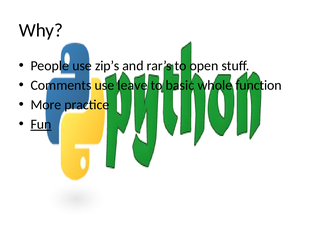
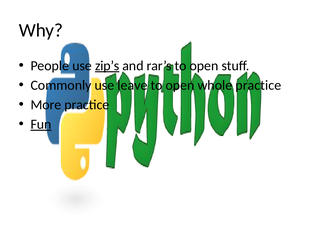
zip’s underline: none -> present (107, 66)
Comments: Comments -> Commonly (61, 85)
basic: basic -> open (180, 85)
whole function: function -> practice (258, 85)
